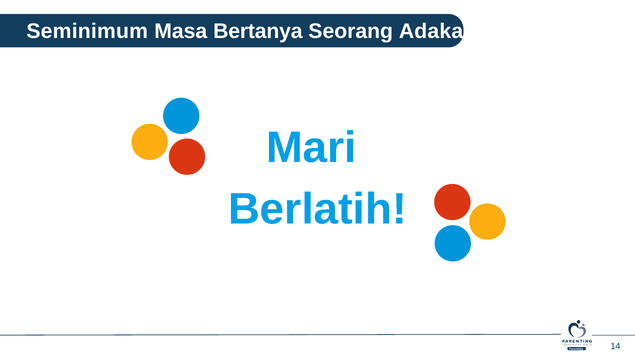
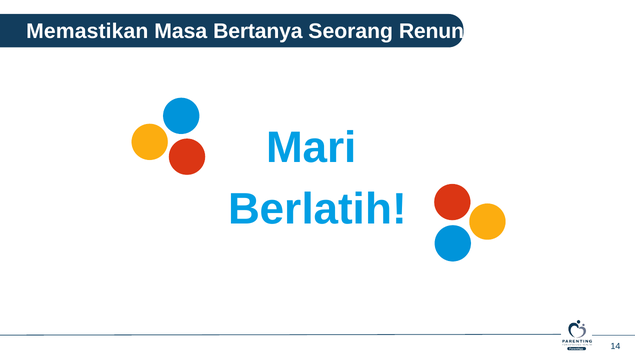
Seminimum: Seminimum -> Memastikan (87, 31)
Adakah: Adakah -> Renung (438, 31)
